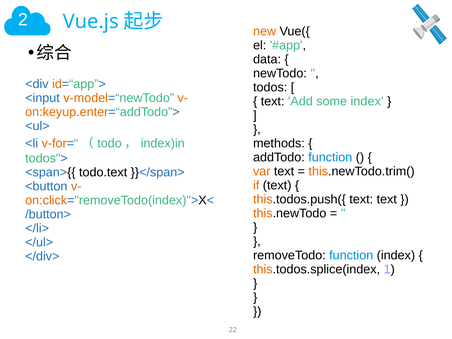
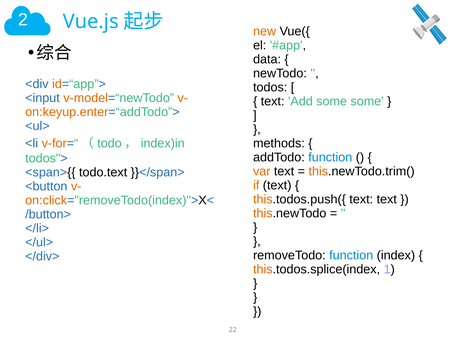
some index: index -> some (367, 101)
